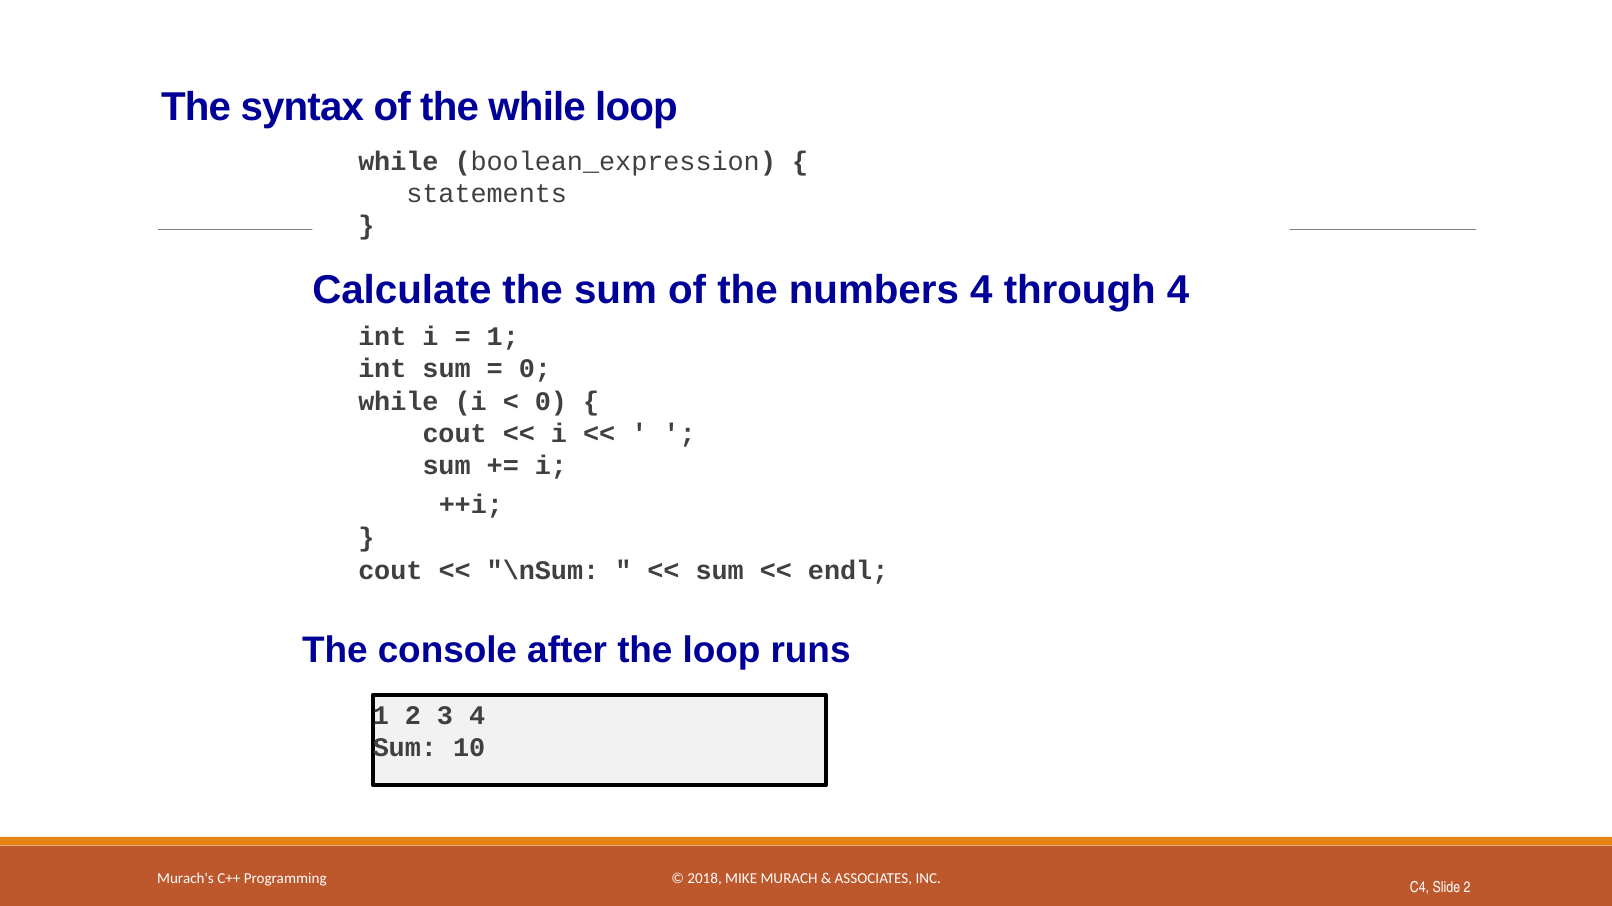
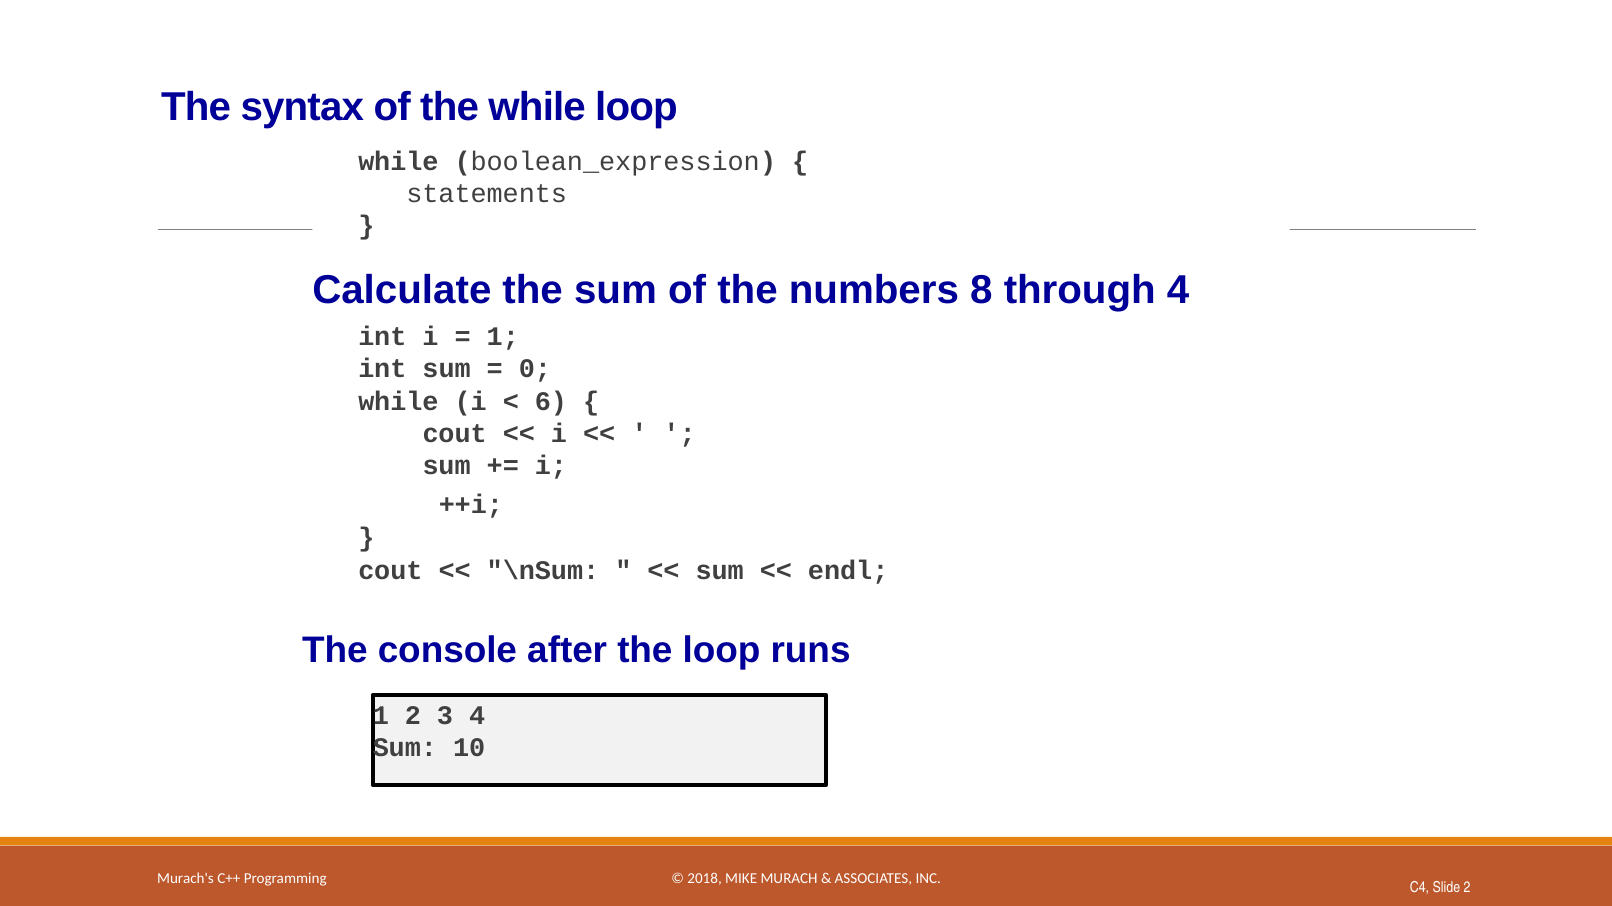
numbers 4: 4 -> 8 (981, 291)
0: 0 -> 6 (551, 402)
